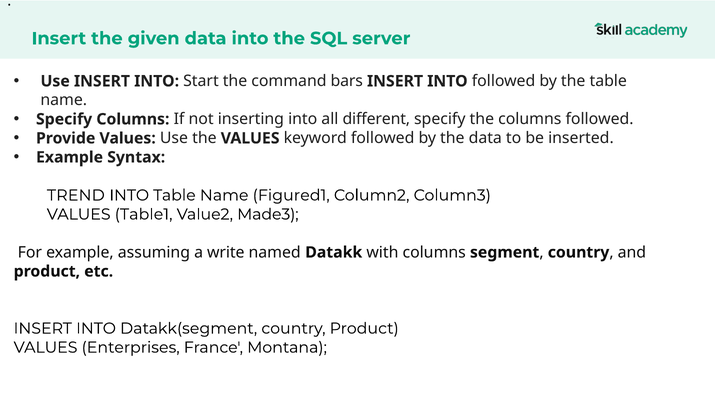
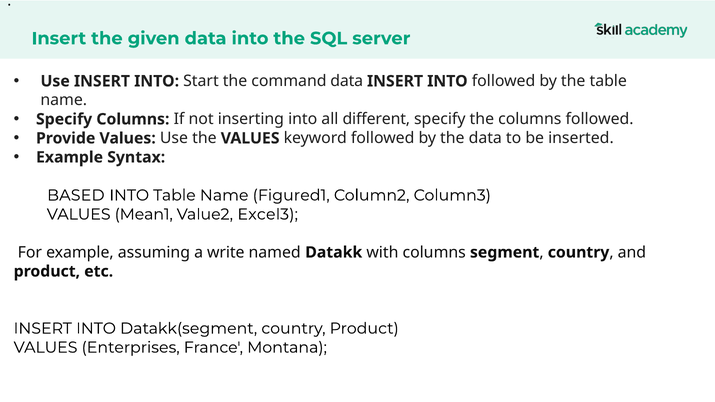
command bars: bars -> data (347, 81)
TREND: TREND -> BASED (76, 195)
Table1: Table1 -> Mean1 (144, 214)
Made3: Made3 -> Excel3 (268, 214)
